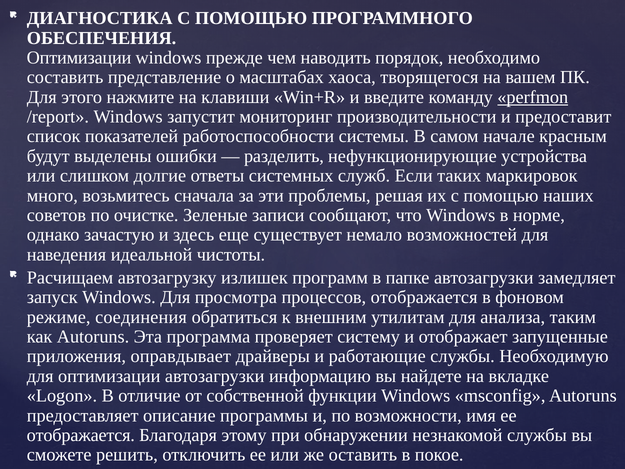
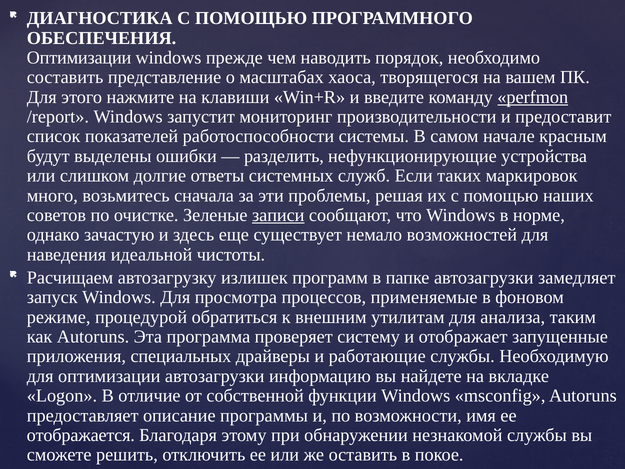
записи underline: none -> present (278, 215)
процессов отображается: отображается -> применяемые (424, 297)
соединения: соединения -> процедурой (141, 317)
оправдывает: оправдывает -> специальных (181, 356)
